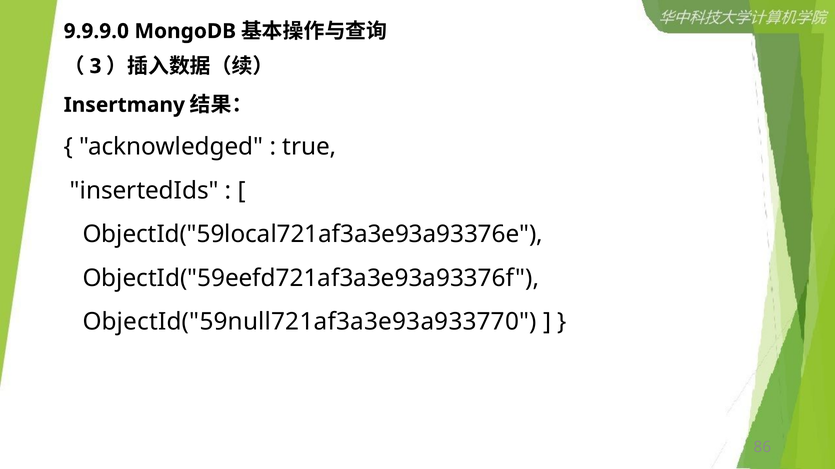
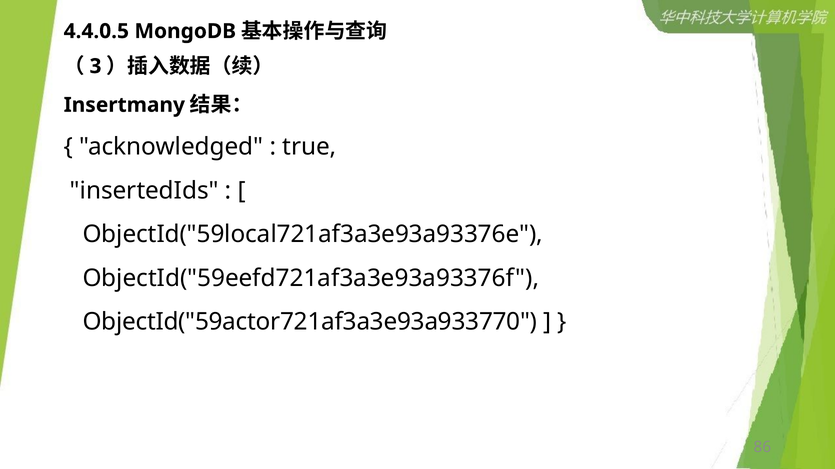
9.9.9.0: 9.9.9.0 -> 4.4.0.5 (96, 31)
ObjectId("59null721af3a3e93a933770: ObjectId("59null721af3a3e93a933770 -> ObjectId("59actor721af3a3e93a933770 (310, 322)
